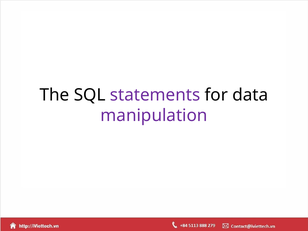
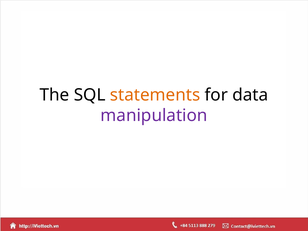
statements colour: purple -> orange (155, 95)
